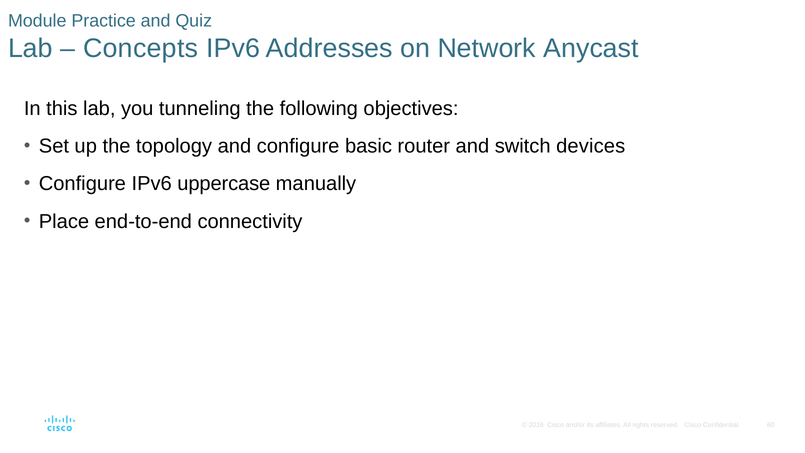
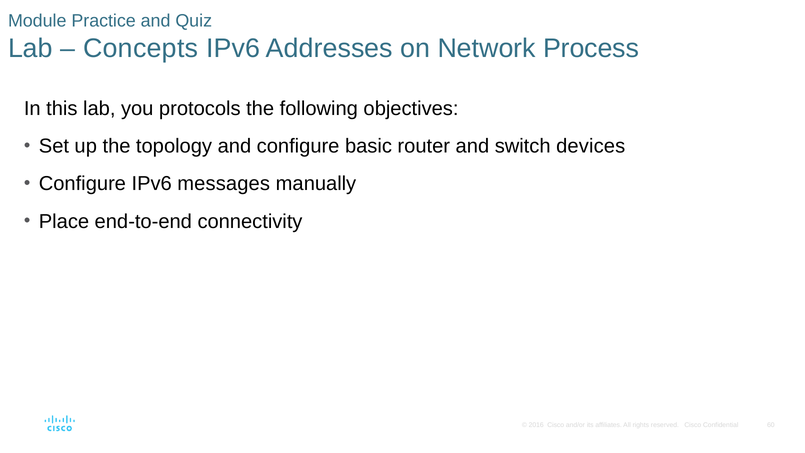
Anycast: Anycast -> Process (591, 48)
tunneling: tunneling -> protocols (200, 109)
uppercase: uppercase -> messages (224, 184)
